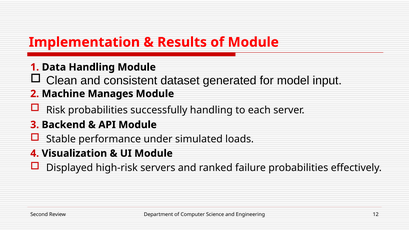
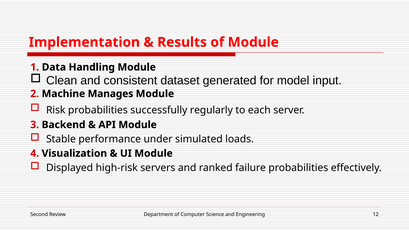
successfully handling: handling -> regularly (211, 110)
